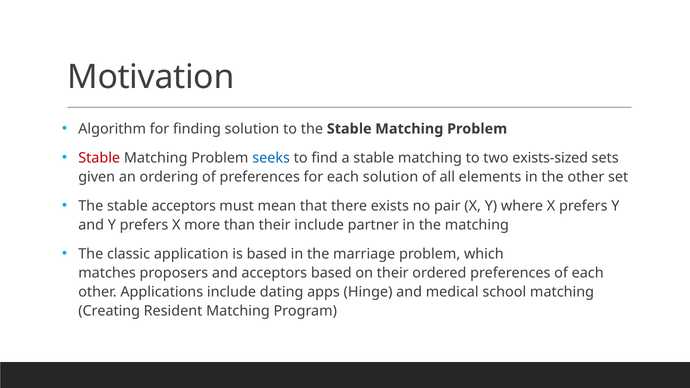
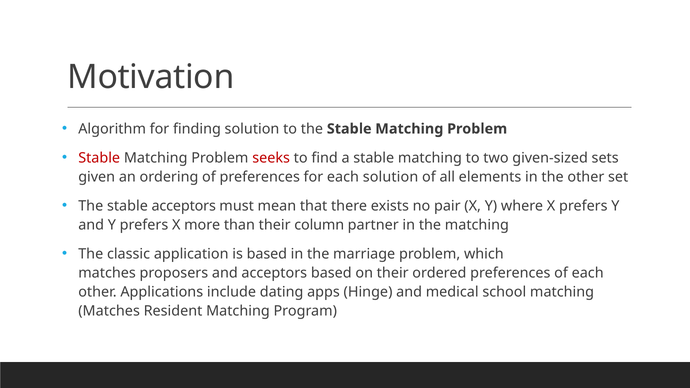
seeks colour: blue -> red (271, 158)
exists-sized: exists-sized -> given-sized (550, 158)
their include: include -> column (319, 225)
Creating: Creating -> Matches (109, 311)
